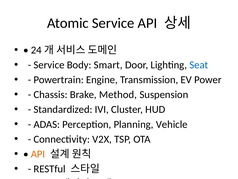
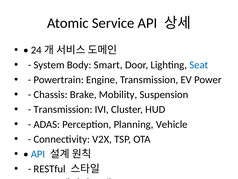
Service: Service -> System (49, 65)
Method: Method -> Mobility (118, 94)
Standardized: Standardized -> Transmission (63, 109)
API colour: orange -> blue (38, 154)
